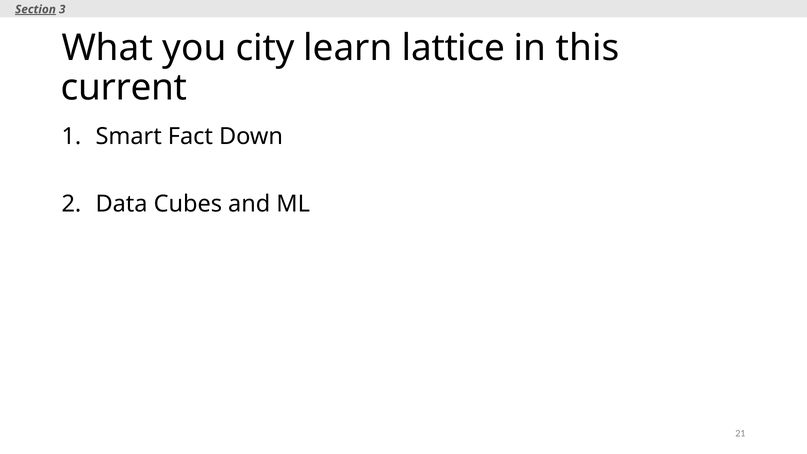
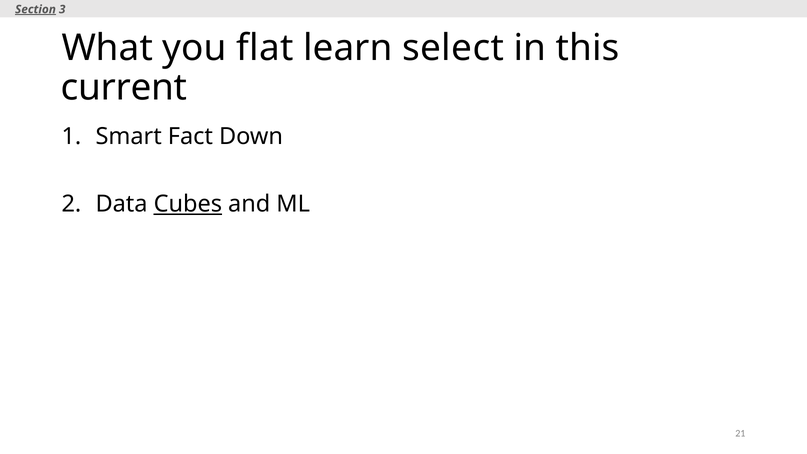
city: city -> flat (265, 48)
lattice: lattice -> select (453, 48)
Cubes underline: none -> present (188, 204)
